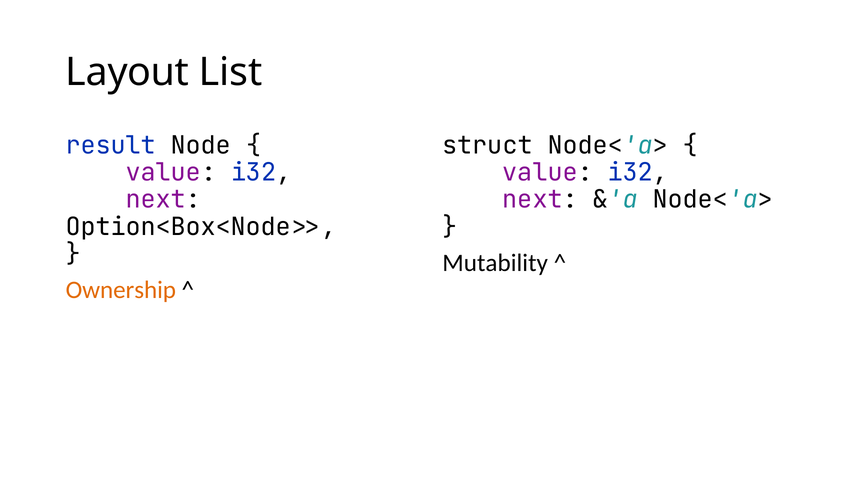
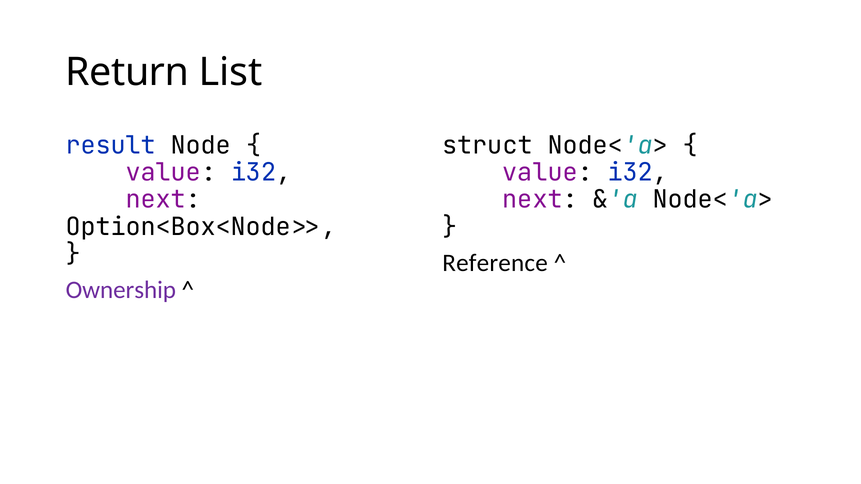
Layout: Layout -> Return (127, 72)
Mutability: Mutability -> Reference (495, 263)
Ownership colour: orange -> purple (121, 290)
